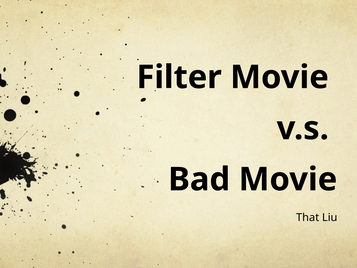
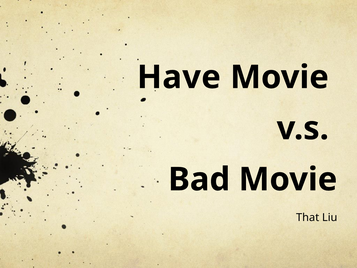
Filter: Filter -> Have (179, 77)
